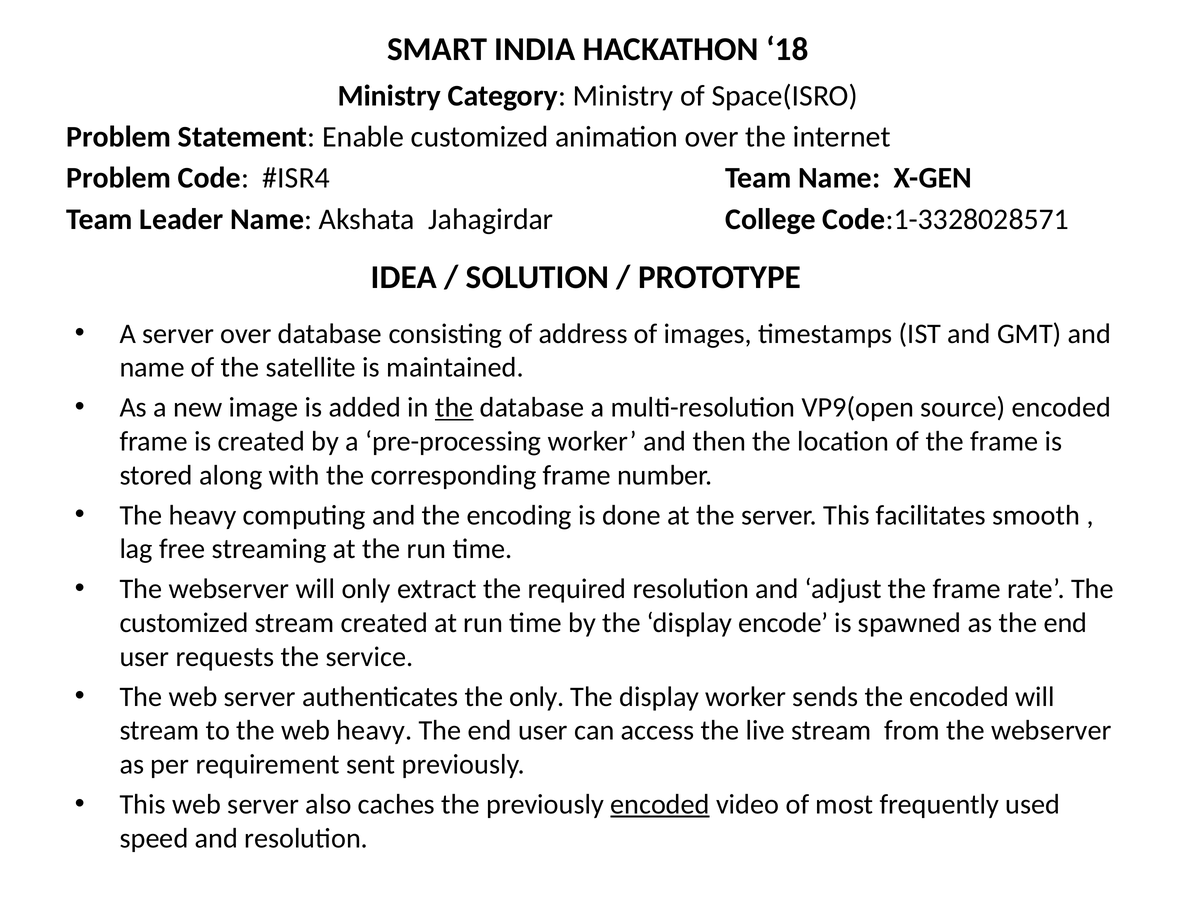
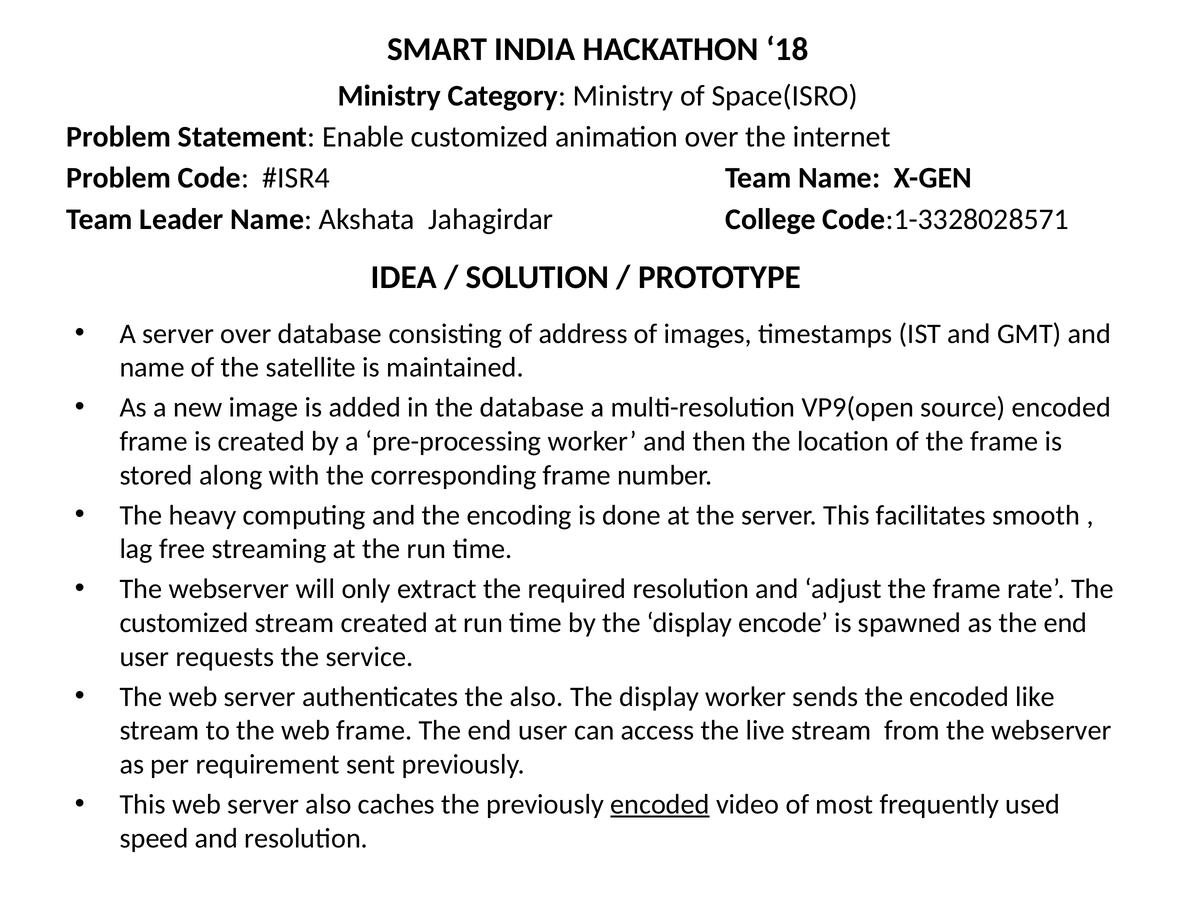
the underline: present -> none (454, 408)
the only: only -> also (537, 697)
encoded will: will -> like (1035, 697)
web heavy: heavy -> frame (374, 731)
